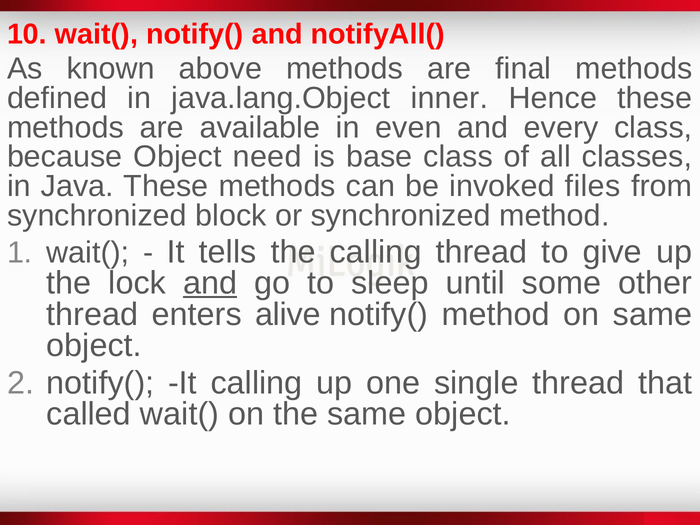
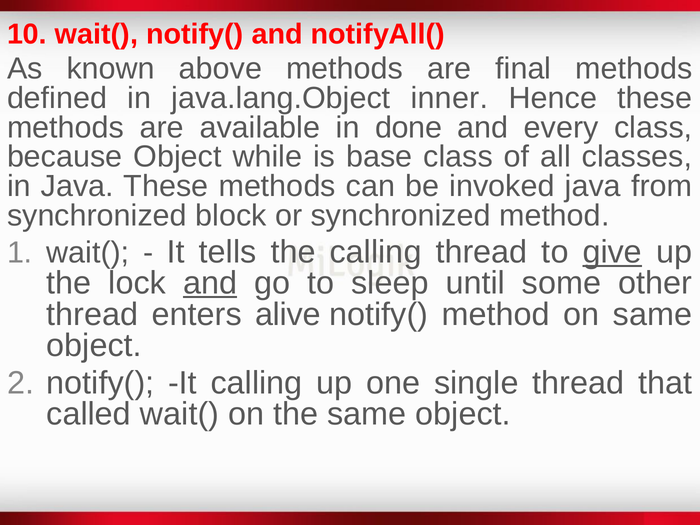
even: even -> done (409, 127)
need: need -> while (267, 157)
invoked files: files -> java (593, 186)
give underline: none -> present (612, 252)
